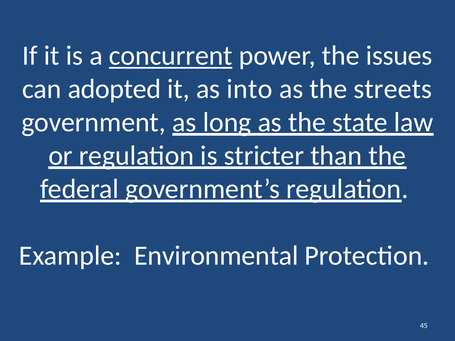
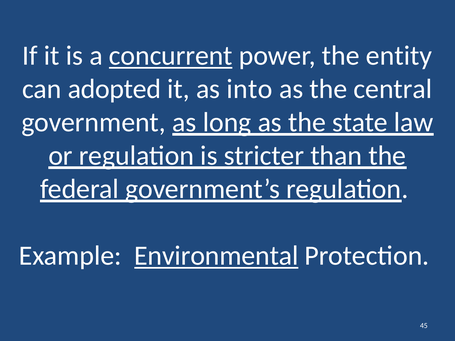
issues: issues -> entity (399, 56)
streets: streets -> central (393, 89)
Environmental underline: none -> present (216, 256)
